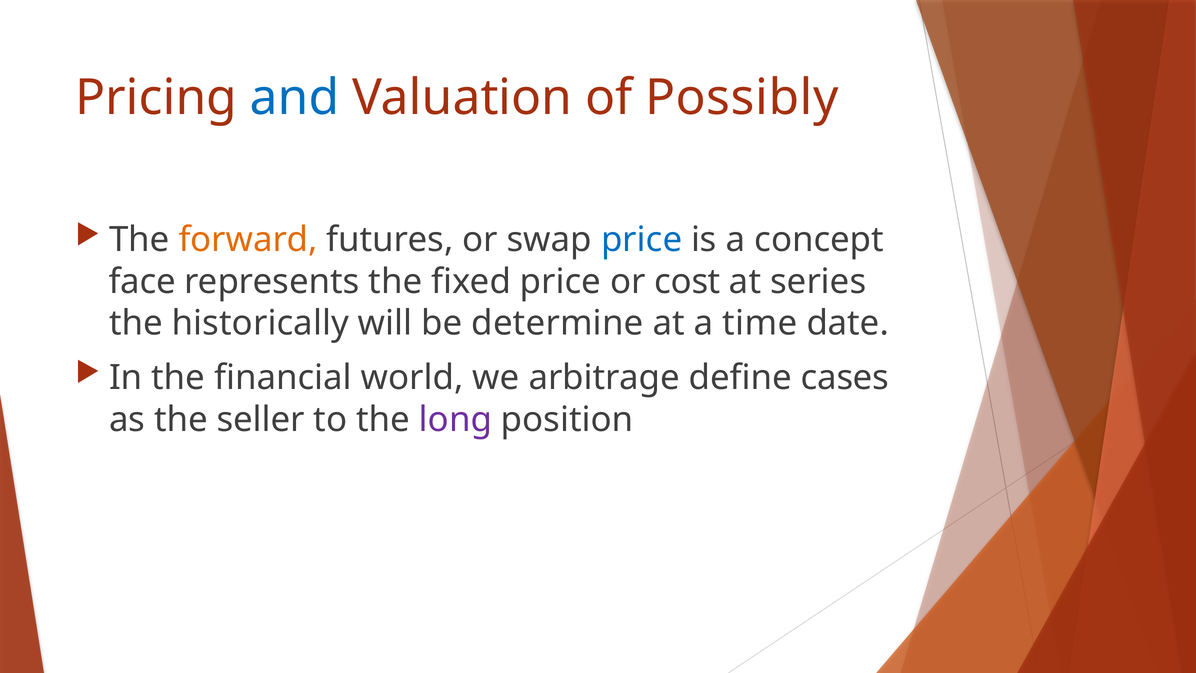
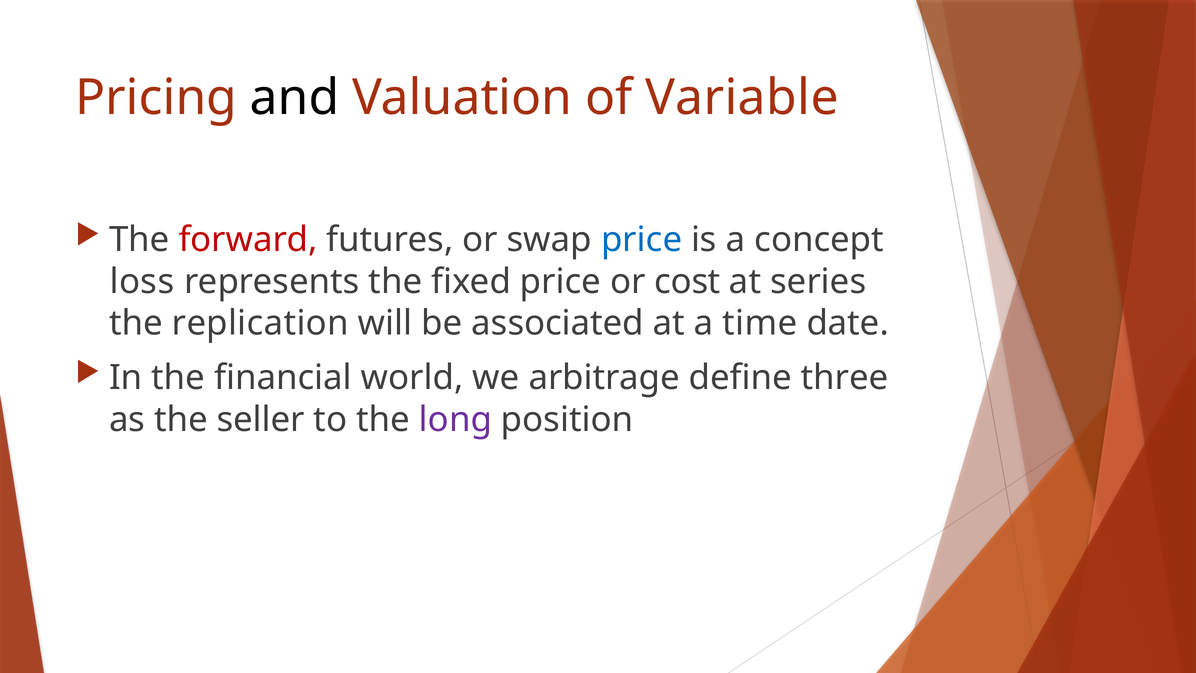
and colour: blue -> black (295, 98)
Possibly: Possibly -> Variable (742, 98)
forward colour: orange -> red (248, 240)
face: face -> loss (142, 282)
historically: historically -> replication (260, 323)
determine: determine -> associated (558, 323)
cases: cases -> three (845, 378)
